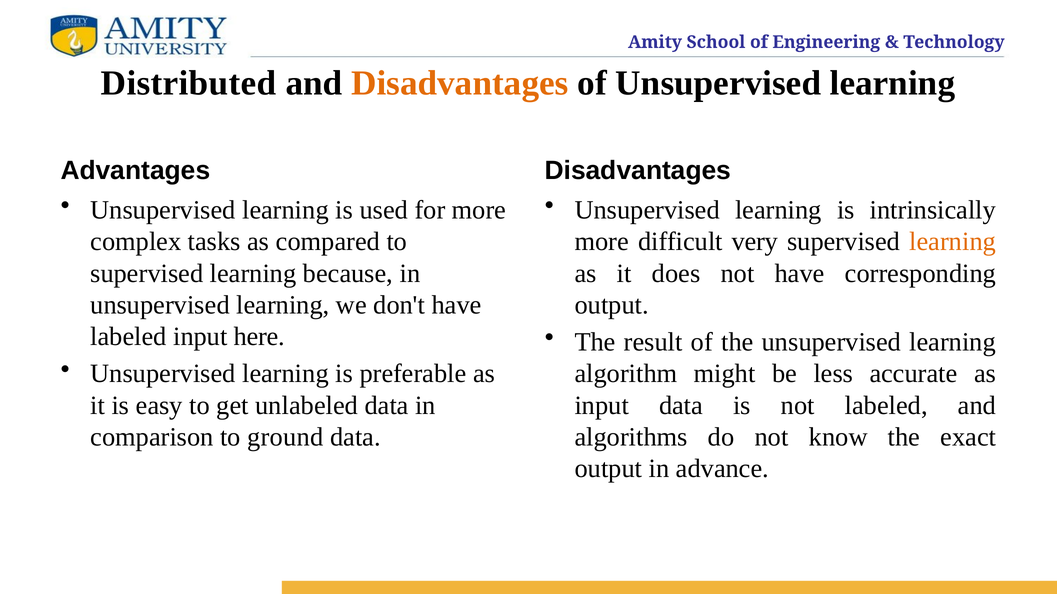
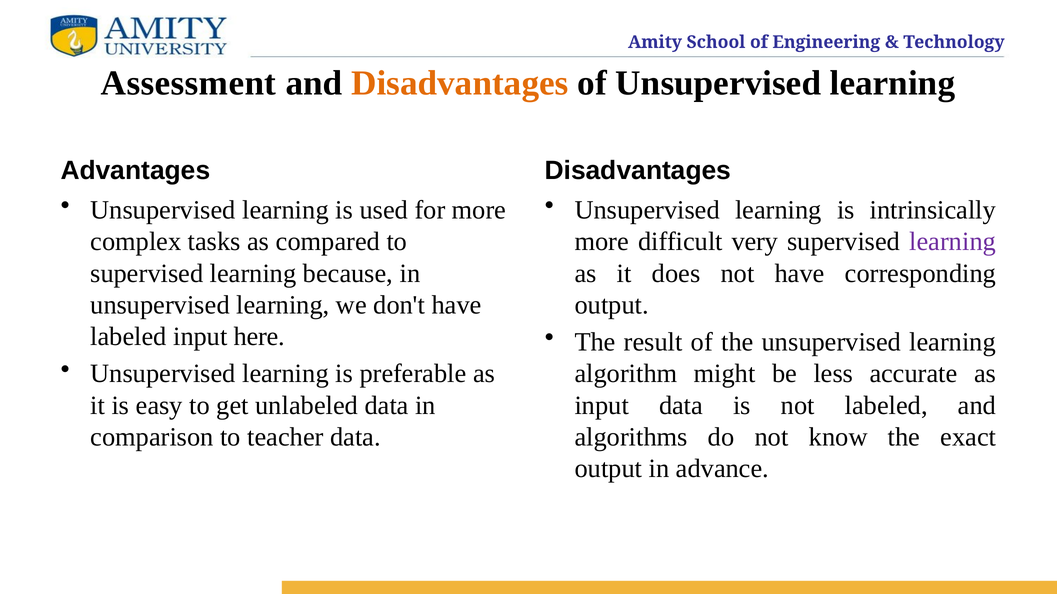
Distributed: Distributed -> Assessment (189, 83)
learning colour: orange -> purple (953, 242)
ground: ground -> teacher (285, 437)
